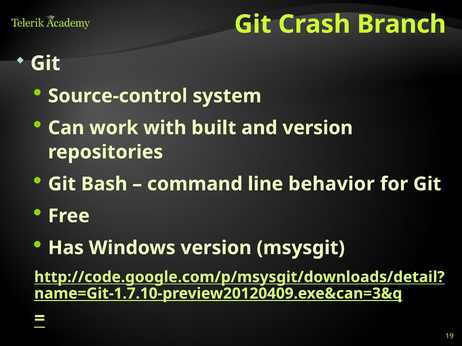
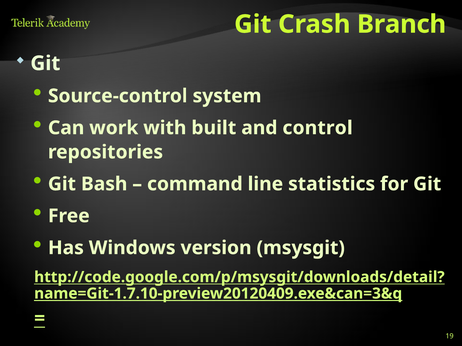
and version: version -> control (318, 128)
behavior: behavior -> statistics (332, 184)
